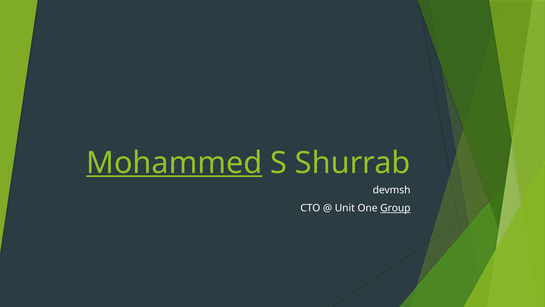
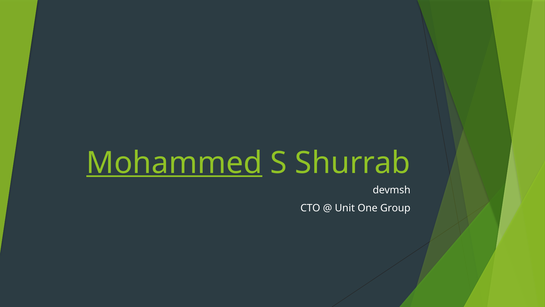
Group underline: present -> none (395, 208)
